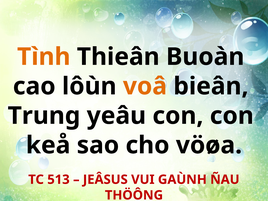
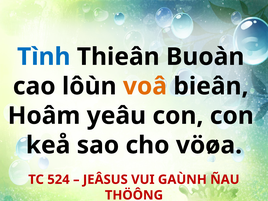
Tình colour: orange -> blue (44, 57)
Trung: Trung -> Hoâm (44, 116)
513: 513 -> 524 (58, 180)
